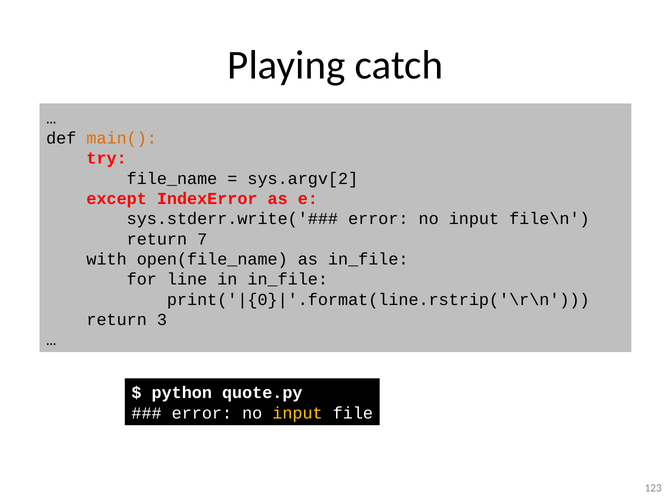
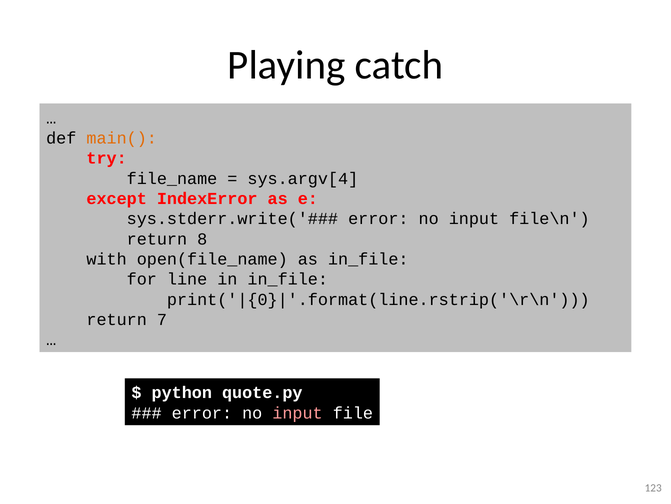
sys.argv[2: sys.argv[2 -> sys.argv[4 (303, 178)
7: 7 -> 8 (202, 239)
3: 3 -> 7 (162, 319)
input colour: yellow -> pink (298, 412)
